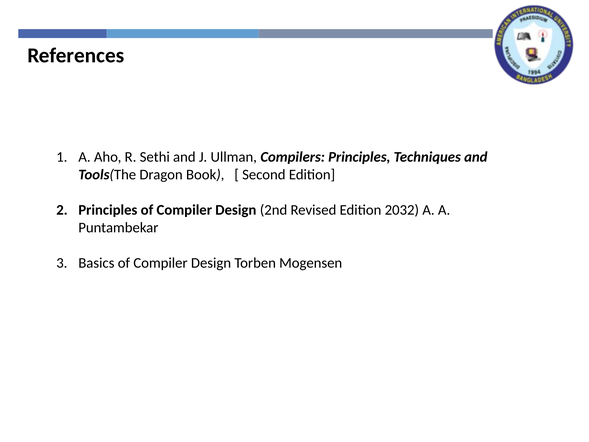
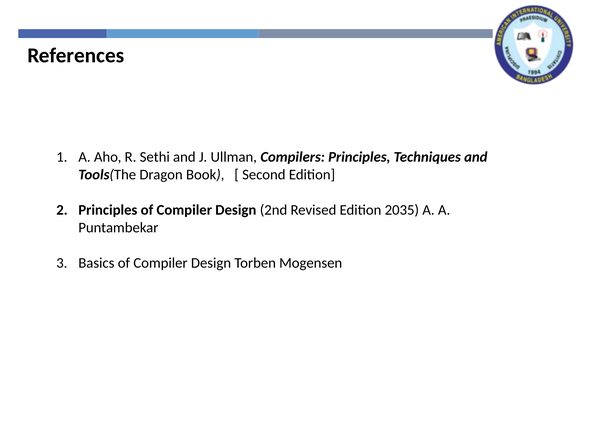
2032: 2032 -> 2035 (402, 210)
